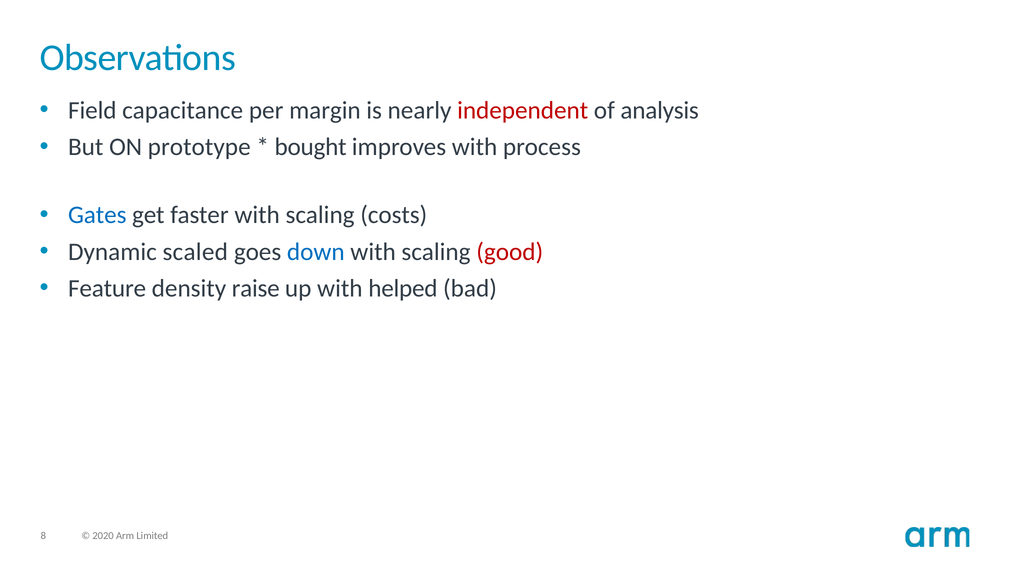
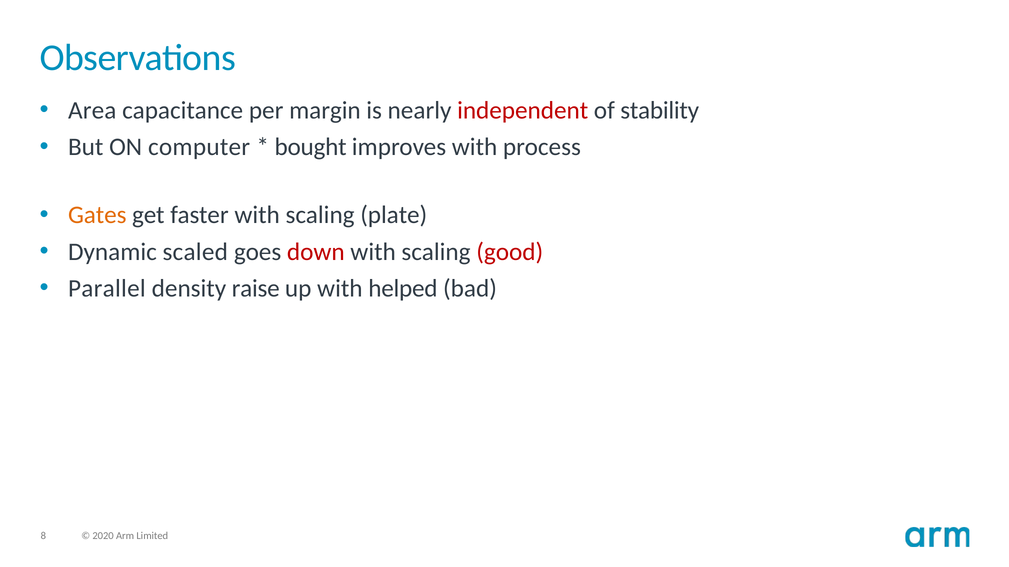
Field: Field -> Area (92, 111)
analysis: analysis -> stability (660, 111)
prototype: prototype -> computer (199, 147)
Gates colour: blue -> orange (97, 215)
costs: costs -> plate (394, 215)
down colour: blue -> red (316, 252)
Feature: Feature -> Parallel (107, 289)
